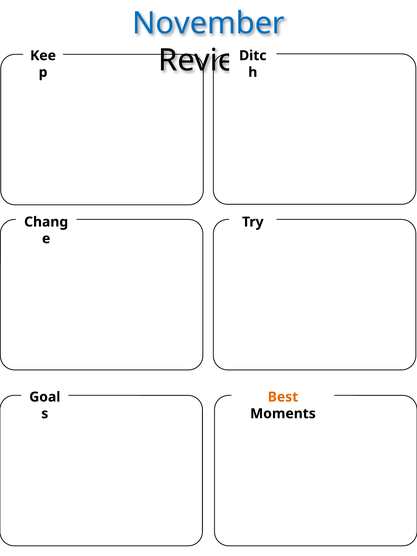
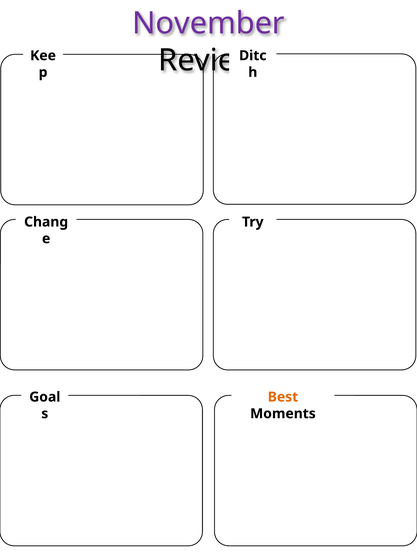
November colour: blue -> purple (208, 23)
